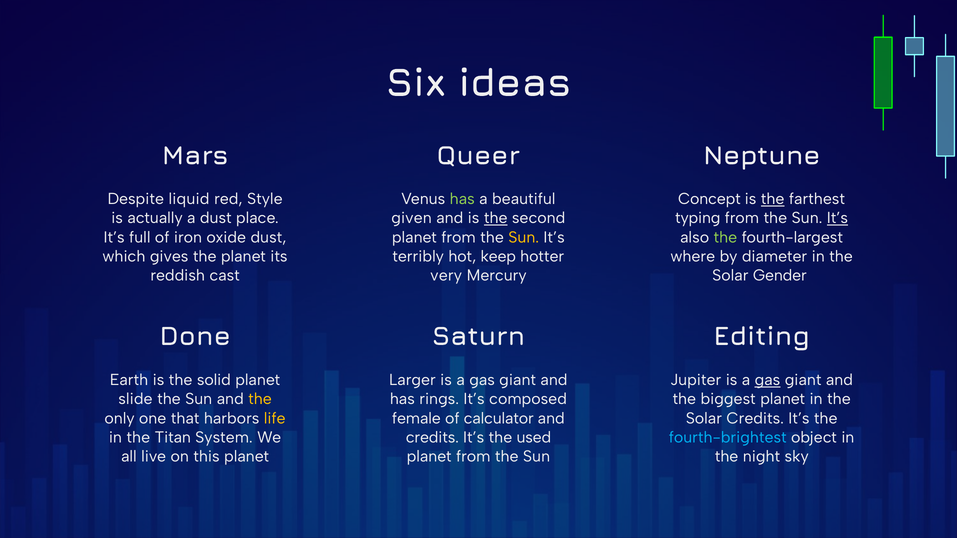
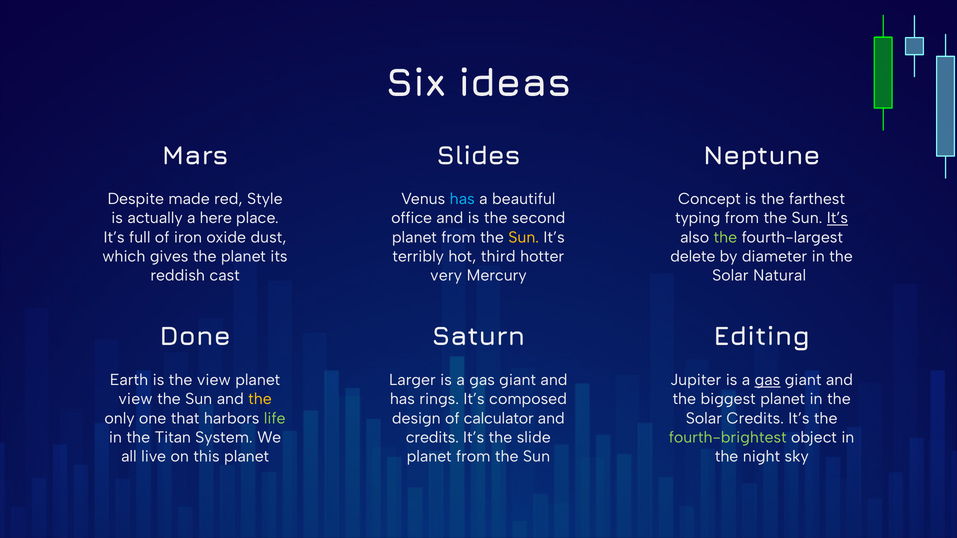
Queer: Queer -> Slides (478, 156)
liquid: liquid -> made (189, 199)
has colour: light green -> light blue (462, 199)
the underline: present -> none (773, 199)
a dust: dust -> here (216, 218)
given: given -> office (412, 218)
the underline: present -> none (496, 218)
keep: keep -> third (498, 257)
where: where -> delete (693, 257)
Gender: Gender -> Natural (780, 276)
the solid: solid -> view (214, 380)
slide: slide -> view (135, 399)
life colour: yellow -> light green (275, 419)
female: female -> design (416, 419)
used: used -> slide (534, 438)
fourth-brightest colour: light blue -> light green (728, 438)
